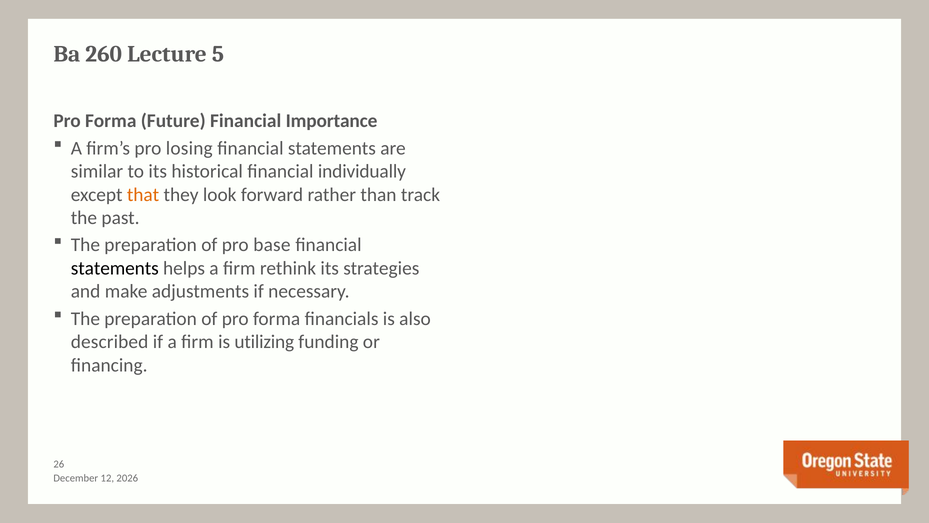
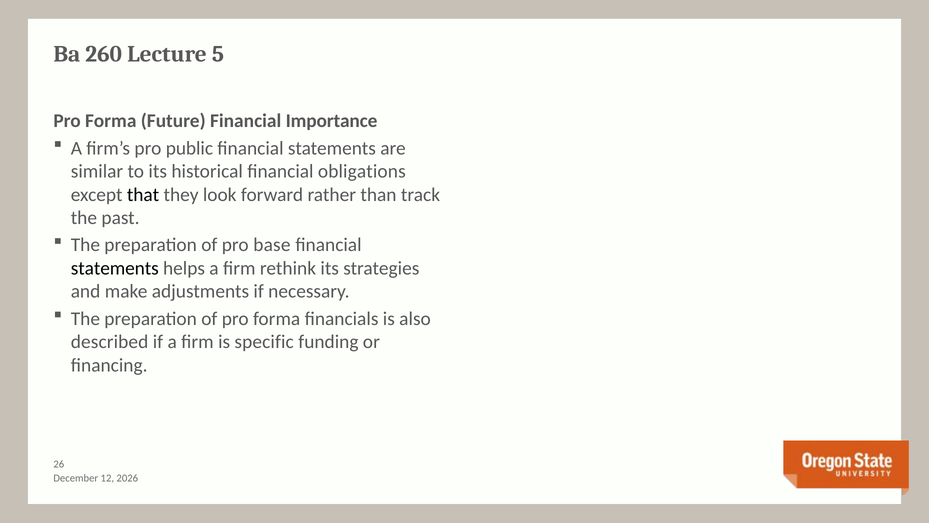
losing: losing -> public (189, 148)
individually: individually -> obligations (362, 171)
that colour: orange -> black (143, 195)
utilizing: utilizing -> specific (264, 342)
